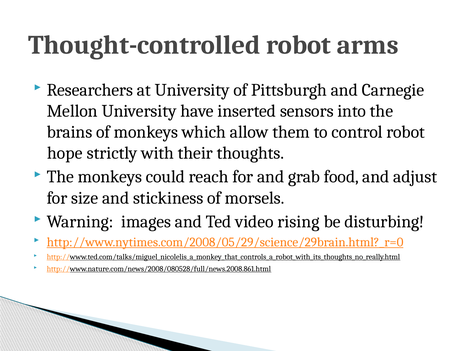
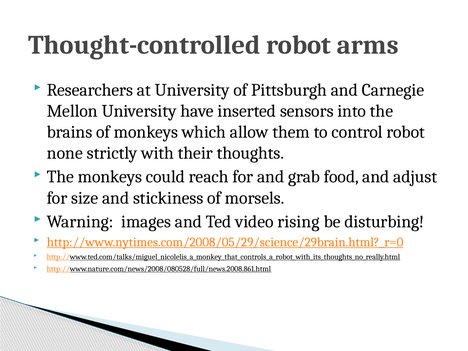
hope: hope -> none (65, 153)
